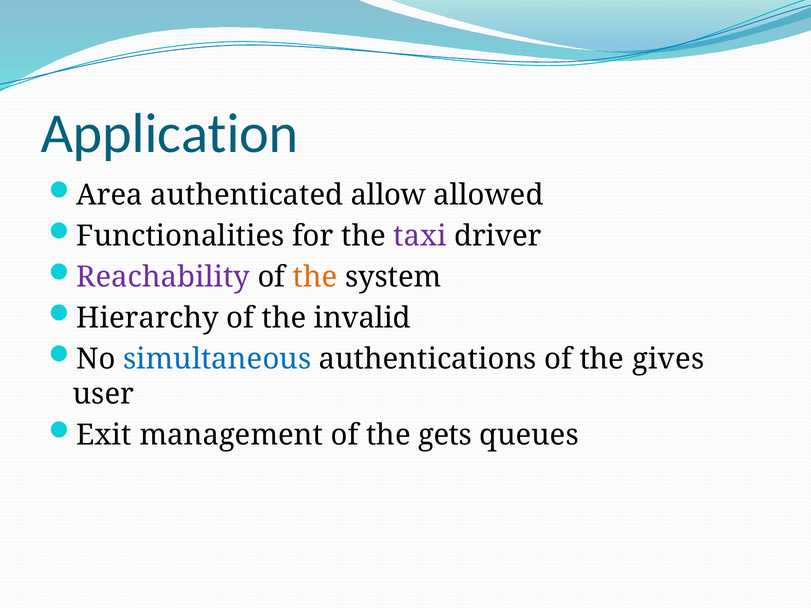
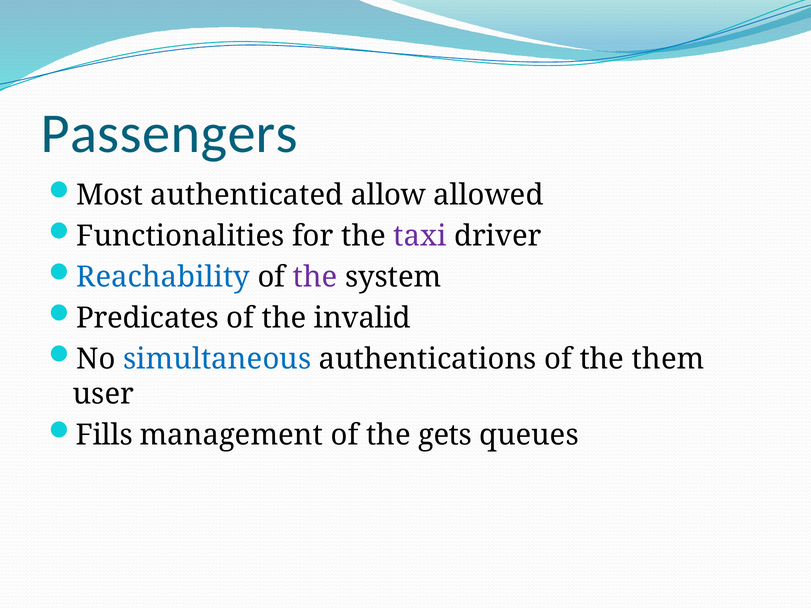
Application: Application -> Passengers (169, 134)
Area: Area -> Most (110, 195)
Reachability colour: purple -> blue (163, 277)
the colour: orange -> purple (315, 277)
Hierarchy: Hierarchy -> Predicates (148, 318)
gives: gives -> them (668, 359)
Exit: Exit -> Fills (104, 435)
